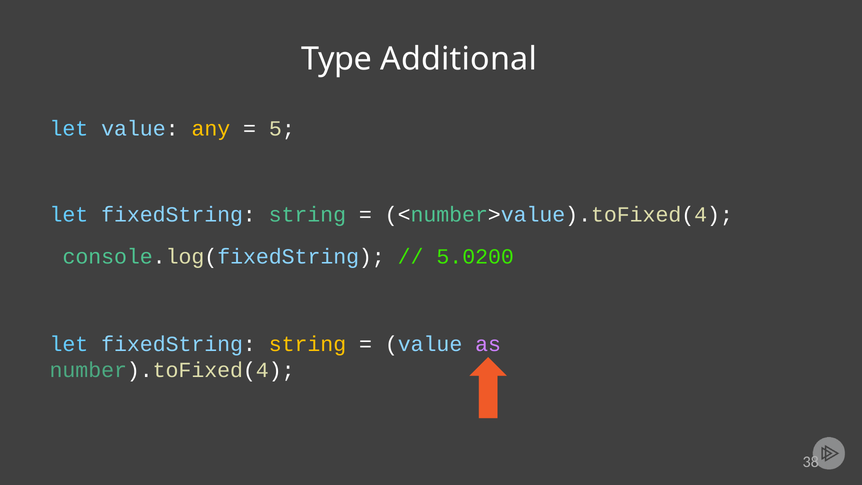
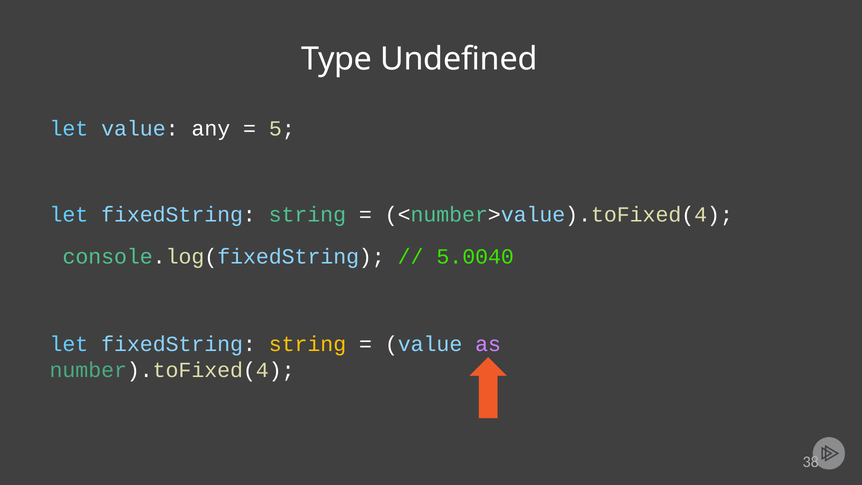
Additional: Additional -> Undefined (459, 59)
any colour: yellow -> white (211, 128)
5.0200: 5.0200 -> 5.0040 (475, 257)
